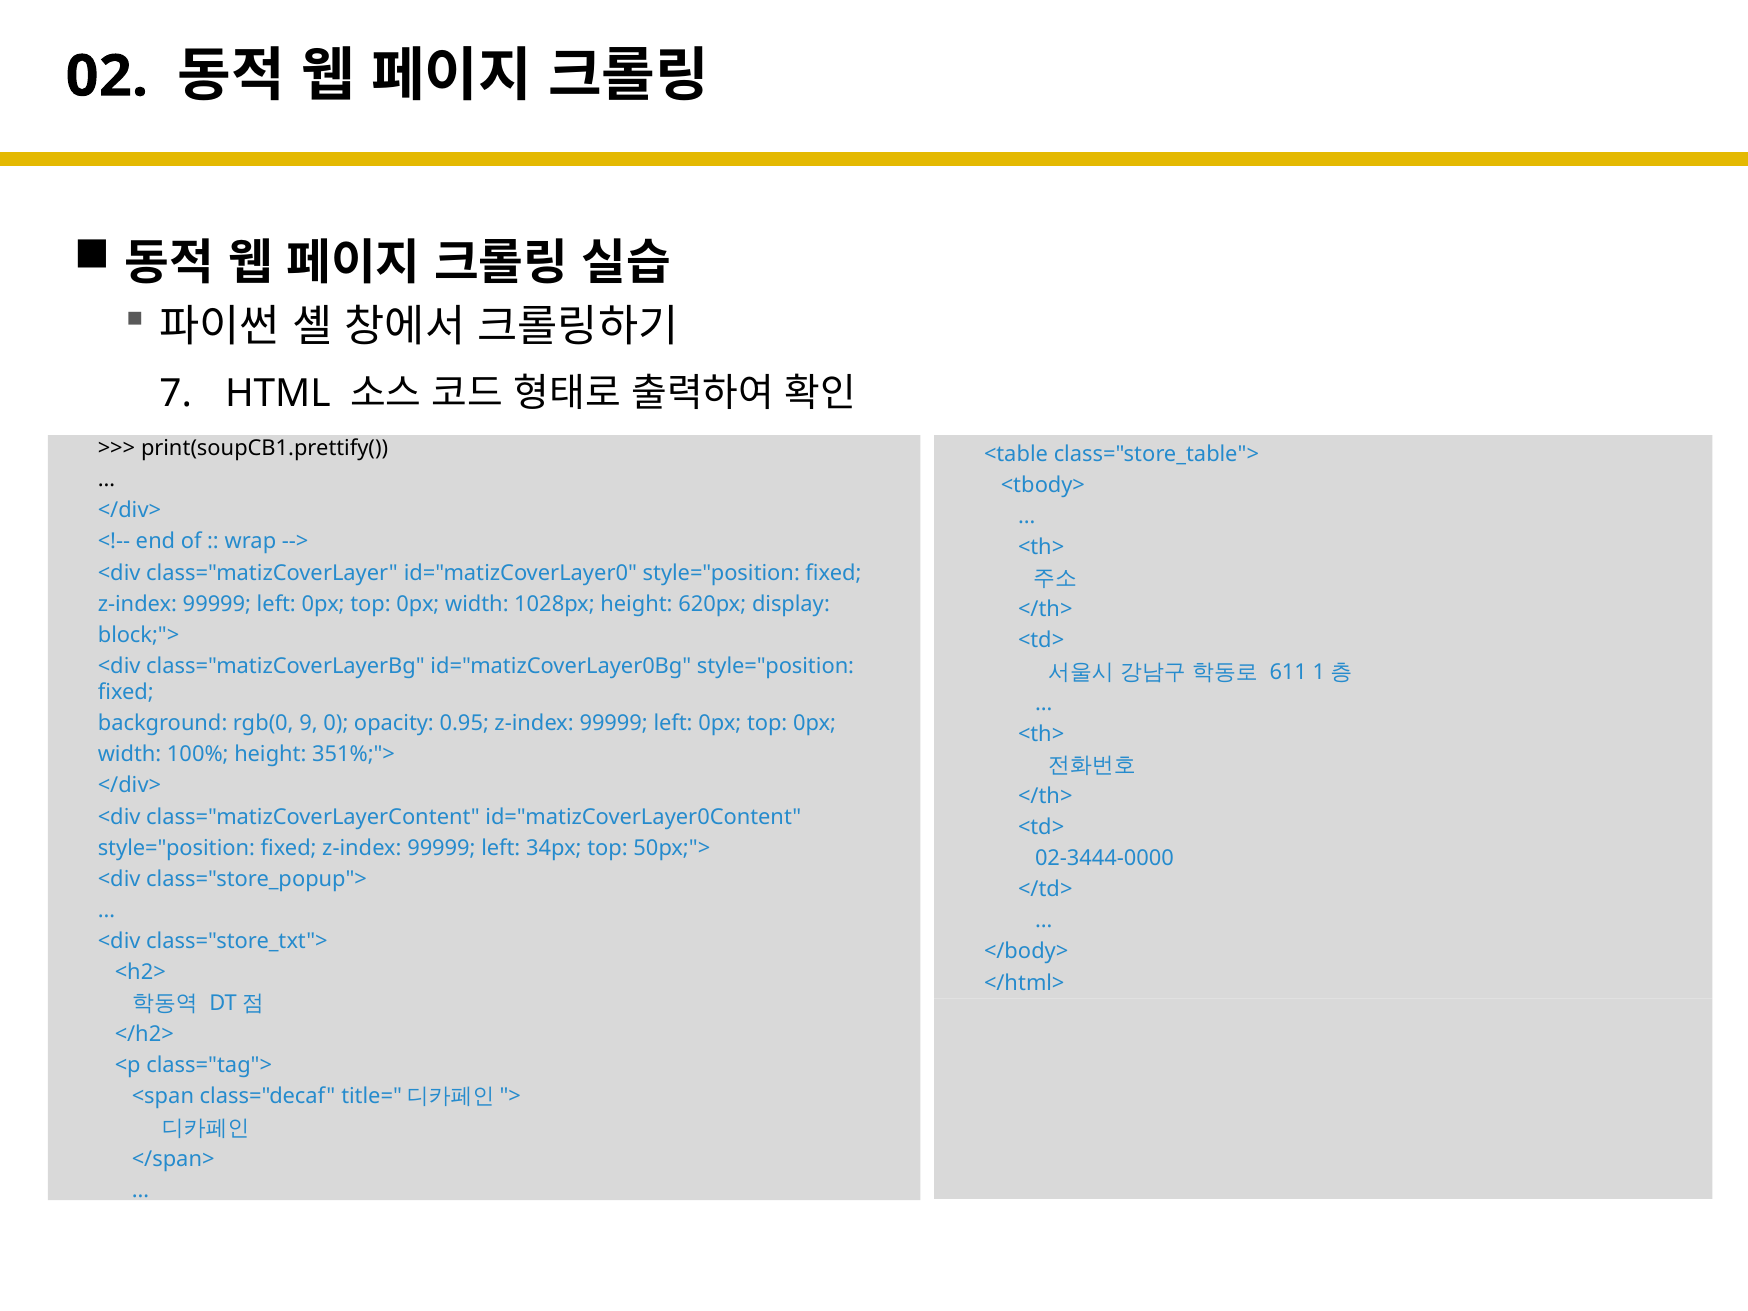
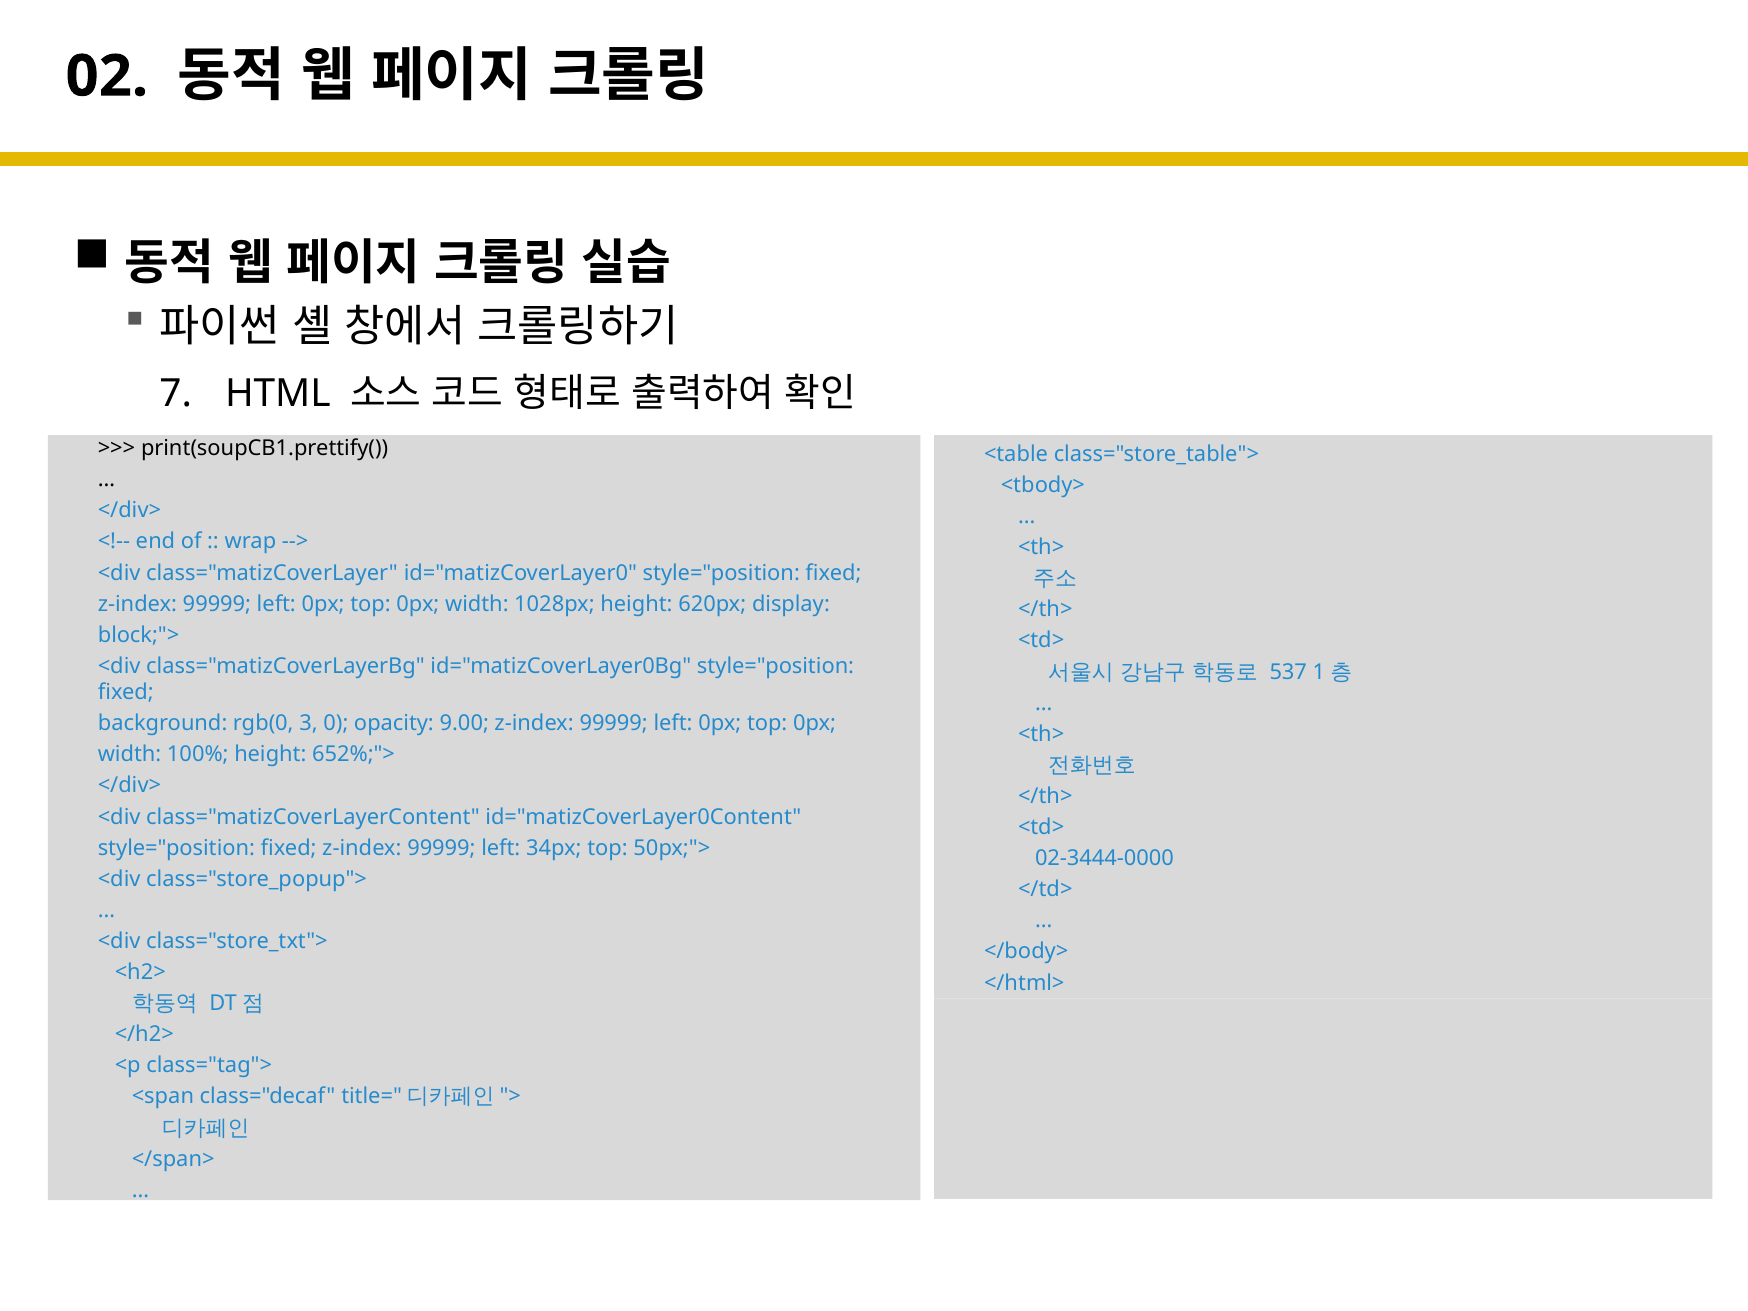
611: 611 -> 537 (1288, 672)
9: 9 -> 3 (309, 723)
0.95: 0.95 -> 9.00 (464, 723)
351%;">: 351%;"> -> 652%;"> (354, 755)
